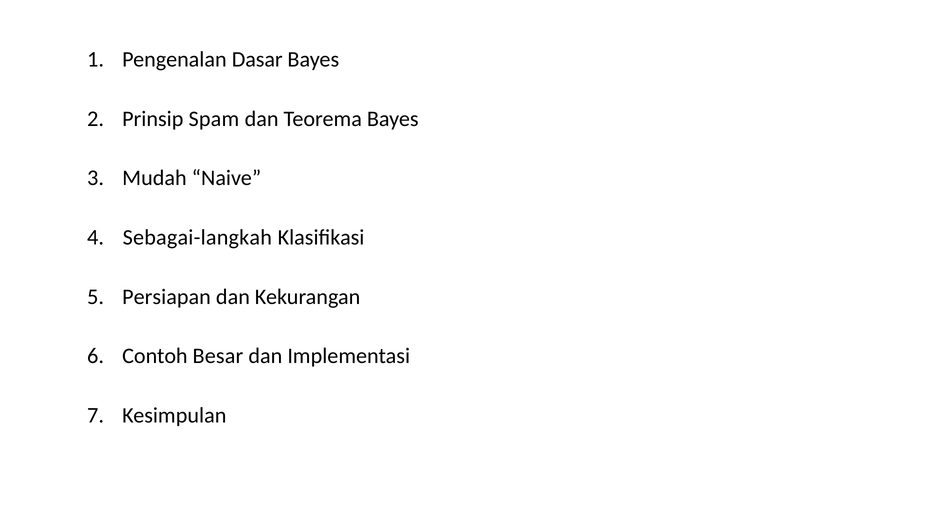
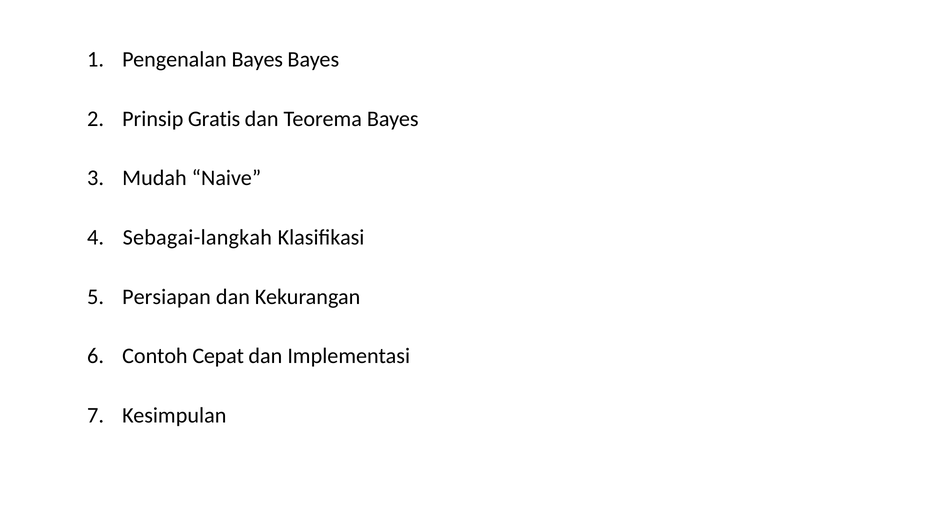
Pengenalan Dasar: Dasar -> Bayes (257, 59)
Spam: Spam -> Gratis (214, 119)
Besar: Besar -> Cepat (218, 356)
